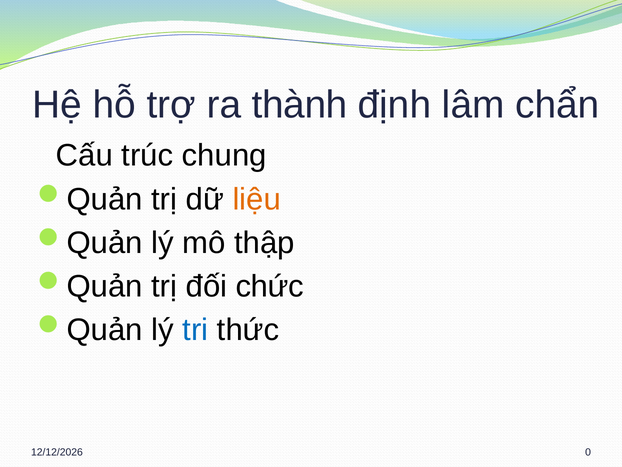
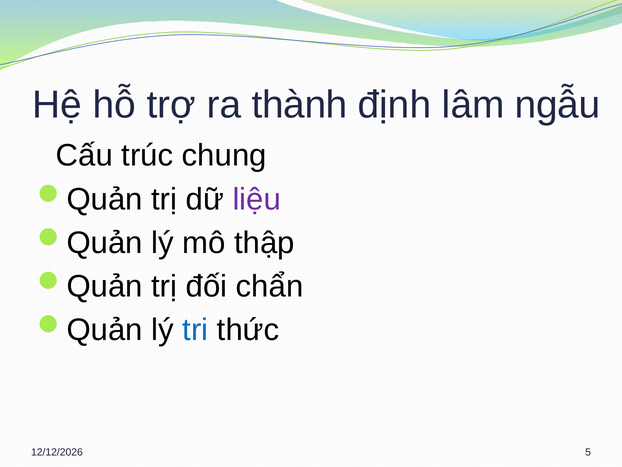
chẩn: chẩn -> ngẫu (558, 105)
liệu colour: orange -> purple (257, 199)
chức: chức -> chẩn (270, 286)
0: 0 -> 5 (588, 452)
